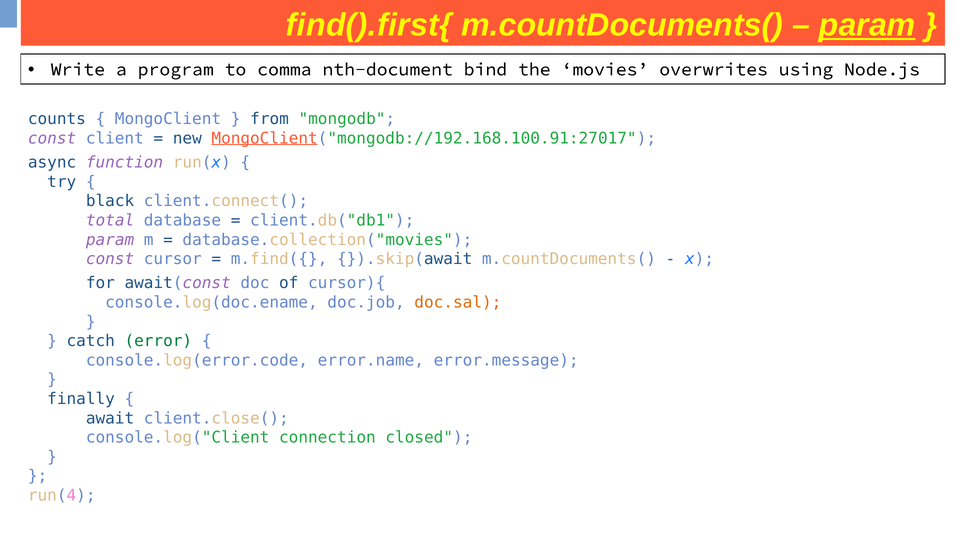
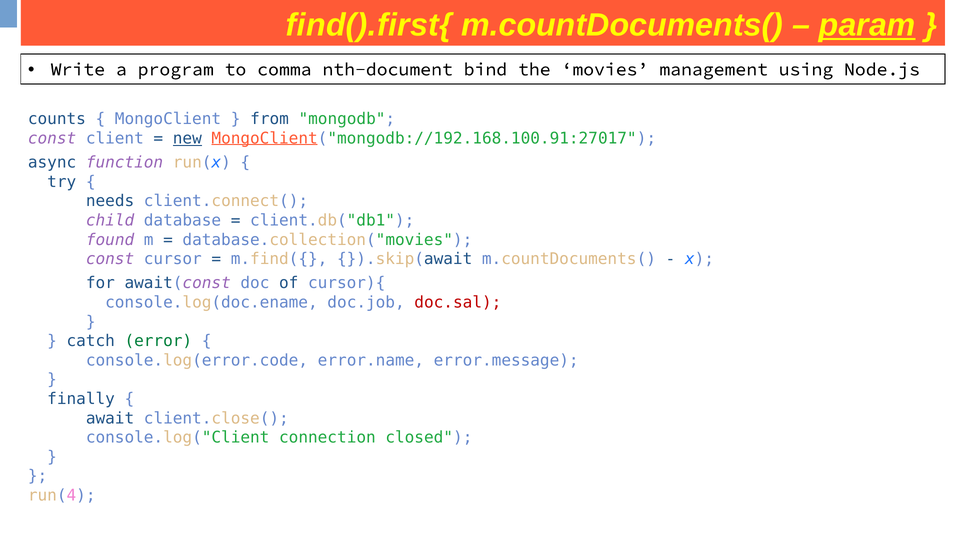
overwrites: overwrites -> management (714, 69)
new underline: none -> present (187, 139)
black: black -> needs (110, 201)
total: total -> child (110, 221)
param: param -> found (110, 240)
doc.sal colour: orange -> red (458, 303)
